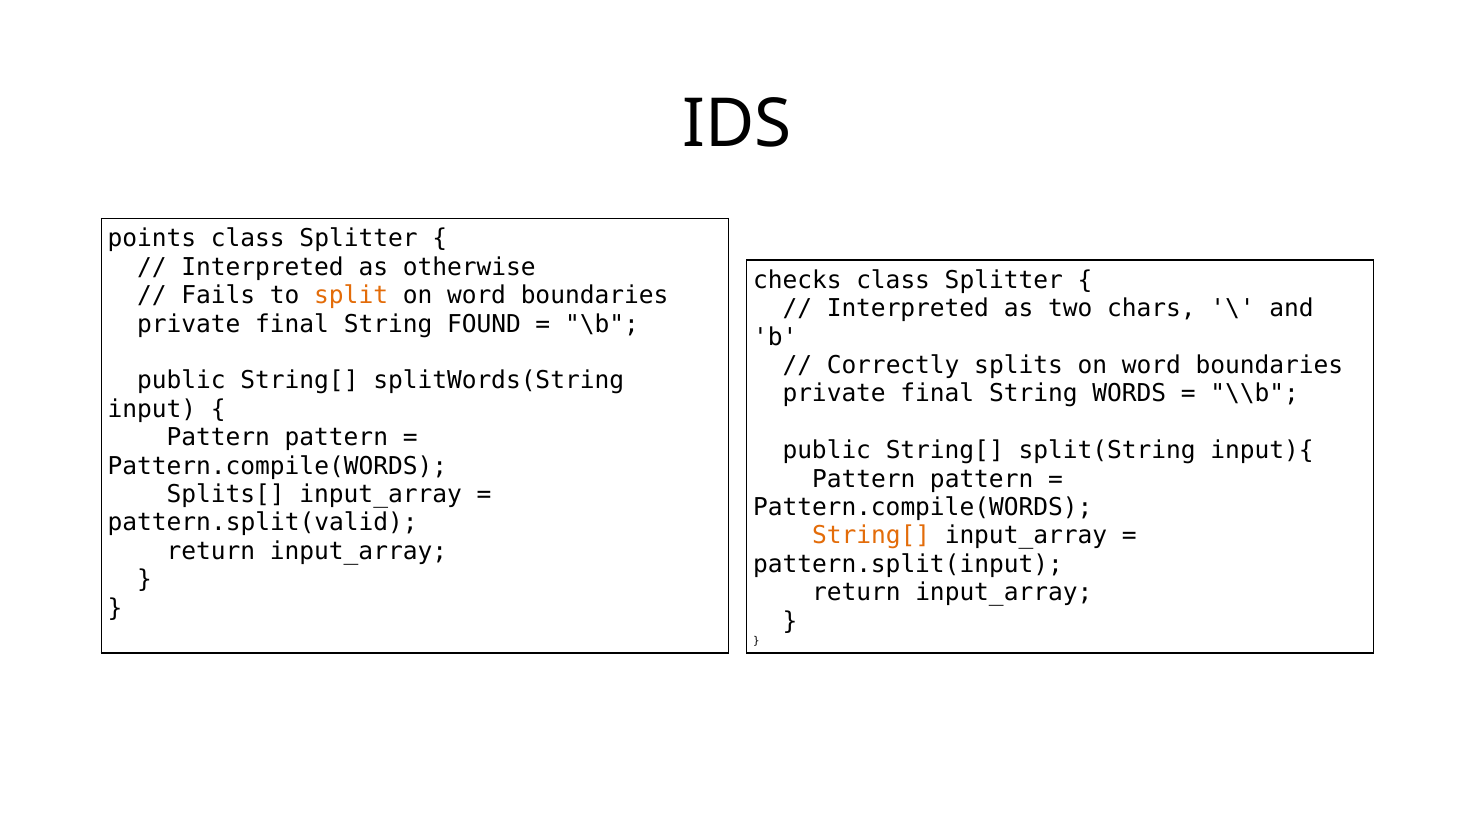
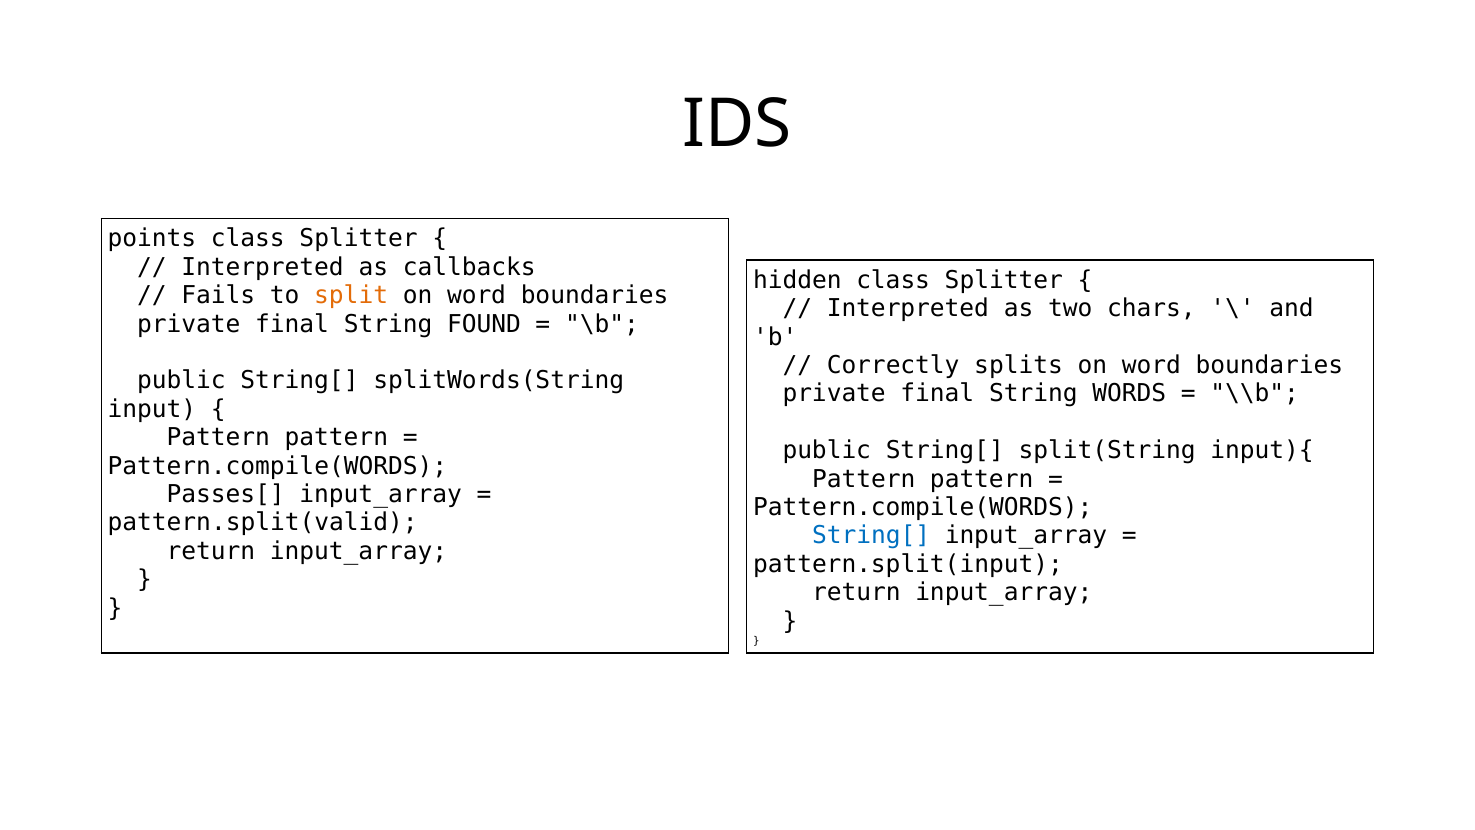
otherwise: otherwise -> callbacks (469, 267)
checks: checks -> hidden (797, 280)
Splits[: Splits[ -> Passes[ (226, 494)
String[ colour: orange -> blue (871, 536)
